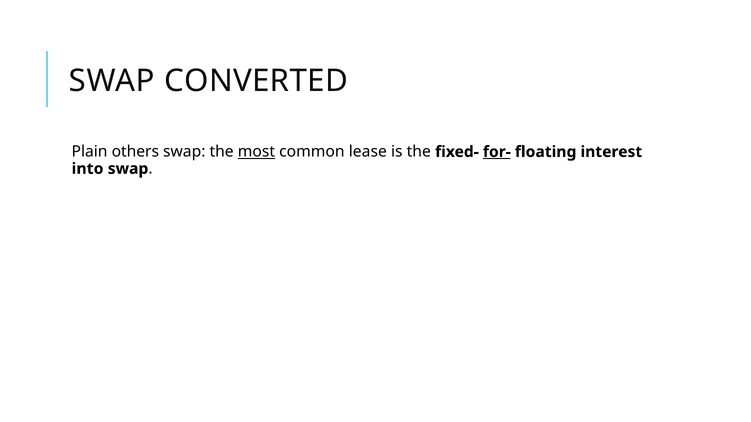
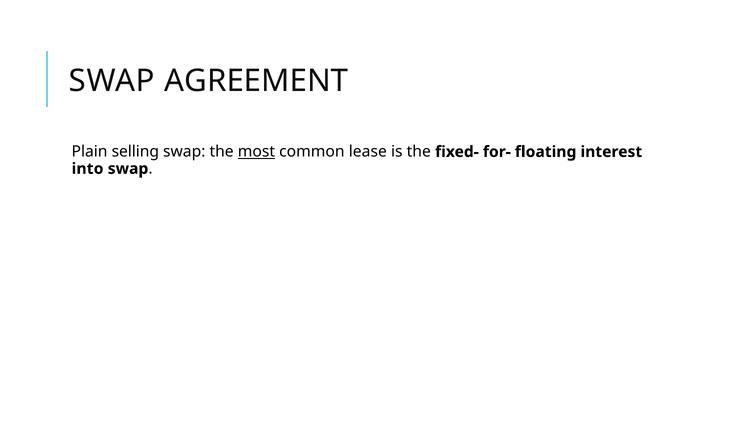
CONVERTED: CONVERTED -> AGREEMENT (256, 81)
others: others -> selling (135, 152)
for- underline: present -> none (497, 152)
